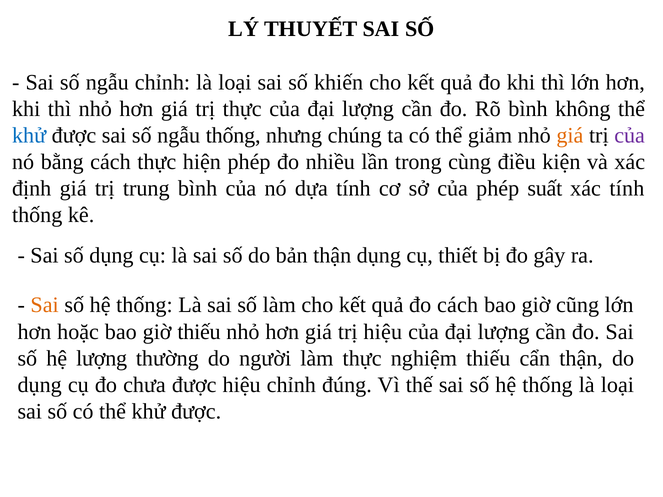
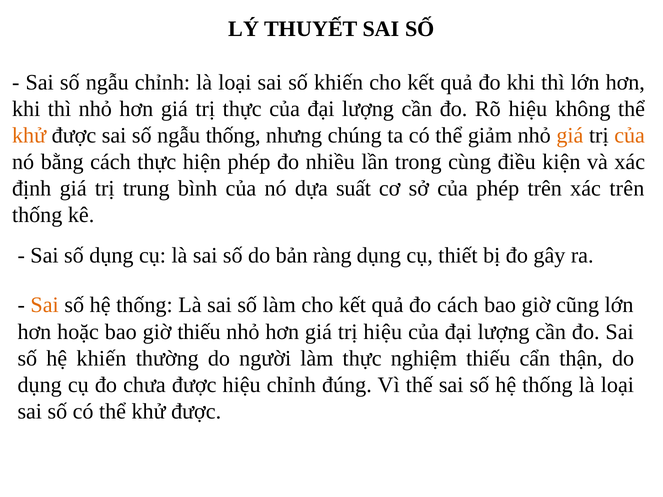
Rõ bình: bình -> hiệu (528, 109)
khử colour: blue -> orange (29, 136)
của colour: purple -> orange (630, 136)
dựa tính: tính -> suất (353, 189)
phép suất: suất -> trên (545, 189)
xác tính: tính -> trên (627, 189)
bản thận: thận -> ràng (332, 256)
hệ lượng: lượng -> khiến (101, 358)
